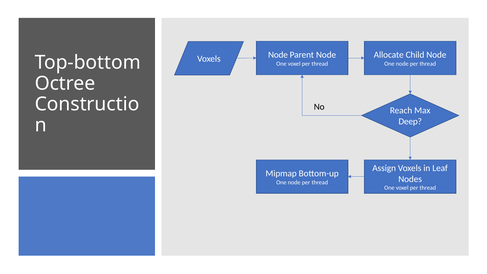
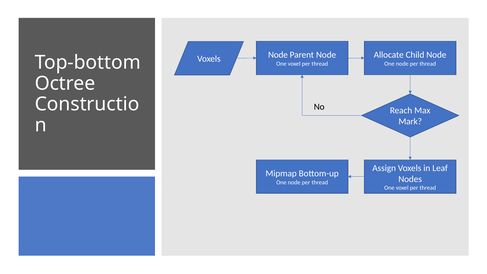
Deep: Deep -> Mark (410, 122)
